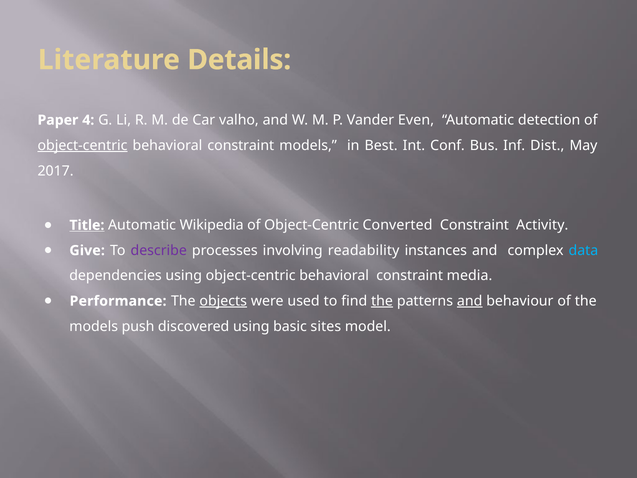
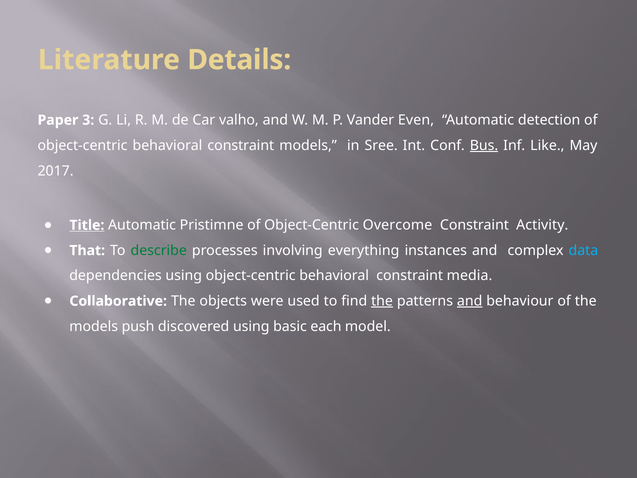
4: 4 -> 3 (88, 120)
object-centric underline: present -> none (83, 145)
Best: Best -> Sree (381, 145)
Bus underline: none -> present (484, 145)
Dist: Dist -> Like (547, 145)
Wikipedia: Wikipedia -> Pristimne (212, 225)
Converted: Converted -> Overcome (398, 225)
Give: Give -> That (87, 250)
describe colour: purple -> green (159, 250)
readability: readability -> everything (364, 250)
Performance: Performance -> Collaborative (118, 301)
objects underline: present -> none (223, 301)
sites: sites -> each (326, 326)
